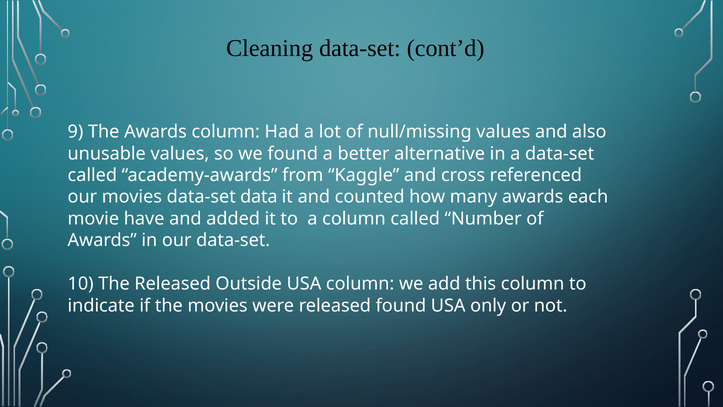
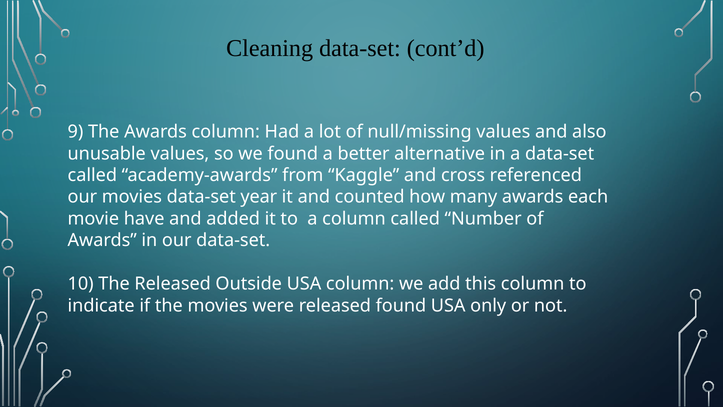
data: data -> year (259, 197)
